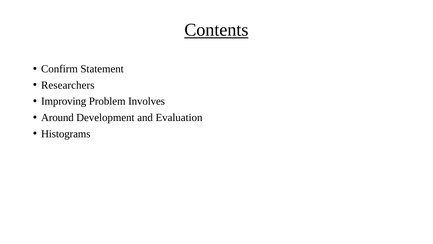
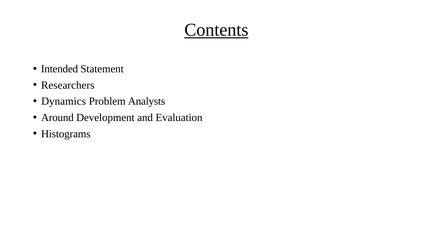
Confirm: Confirm -> Intended (60, 69)
Improving: Improving -> Dynamics (64, 101)
Involves: Involves -> Analysts (147, 101)
